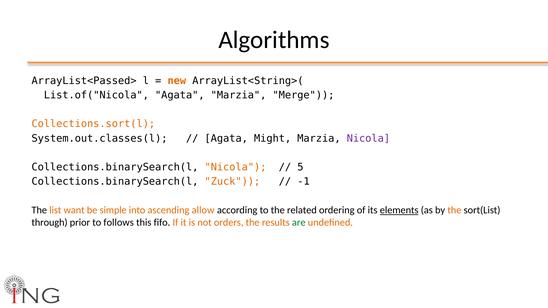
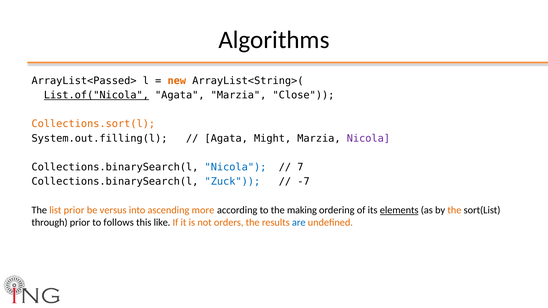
List.of("Nicola underline: none -> present (96, 95)
Merge: Merge -> Close (303, 95)
System.out.classes(l: System.out.classes(l -> System.out.filling(l (99, 138)
Nicola colour: orange -> blue (235, 167)
5: 5 -> 7 (300, 167)
Zuck colour: orange -> blue (232, 182)
-1: -1 -> -7 (304, 182)
list want: want -> prior (74, 210)
simple: simple -> versus (113, 210)
allow: allow -> more (203, 210)
related: related -> making (302, 210)
fifo: fifo -> like (162, 223)
are colour: green -> blue (299, 223)
